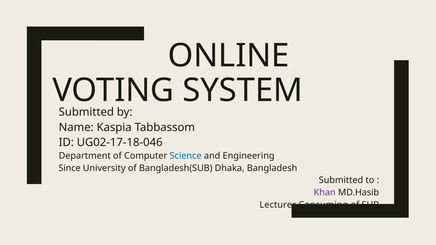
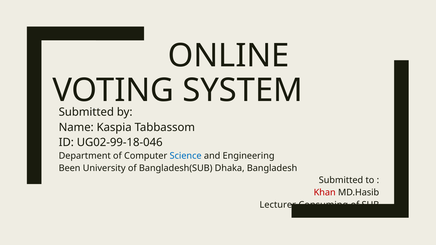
UG02-17-18-046: UG02-17-18-046 -> UG02-99-18-046 (120, 143)
Since: Since -> Been (70, 168)
Khan colour: purple -> red (325, 193)
